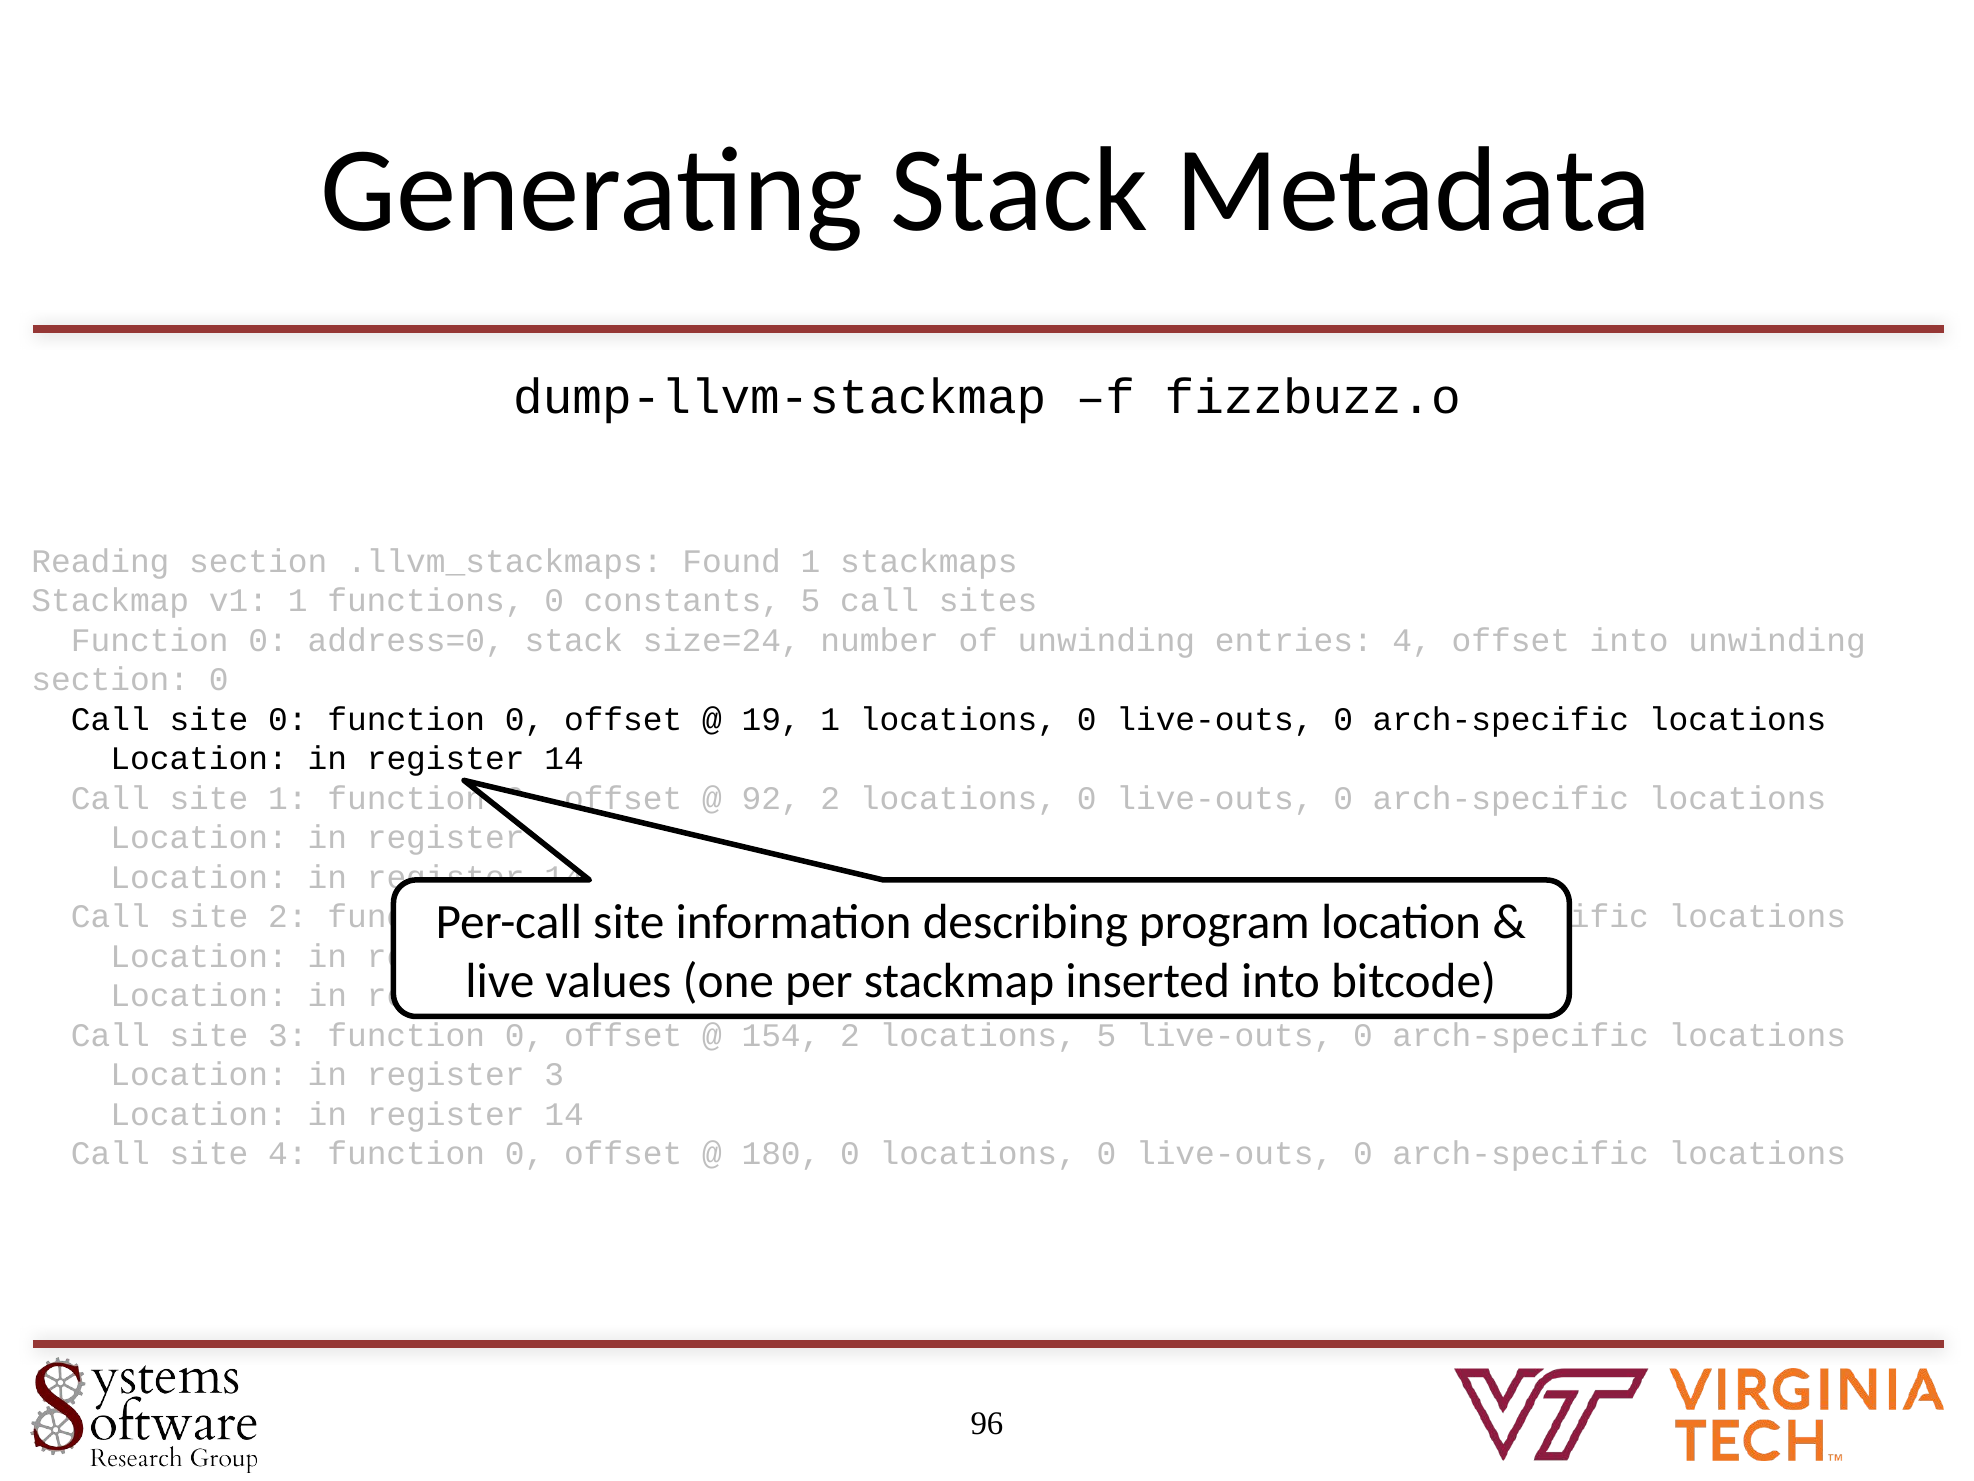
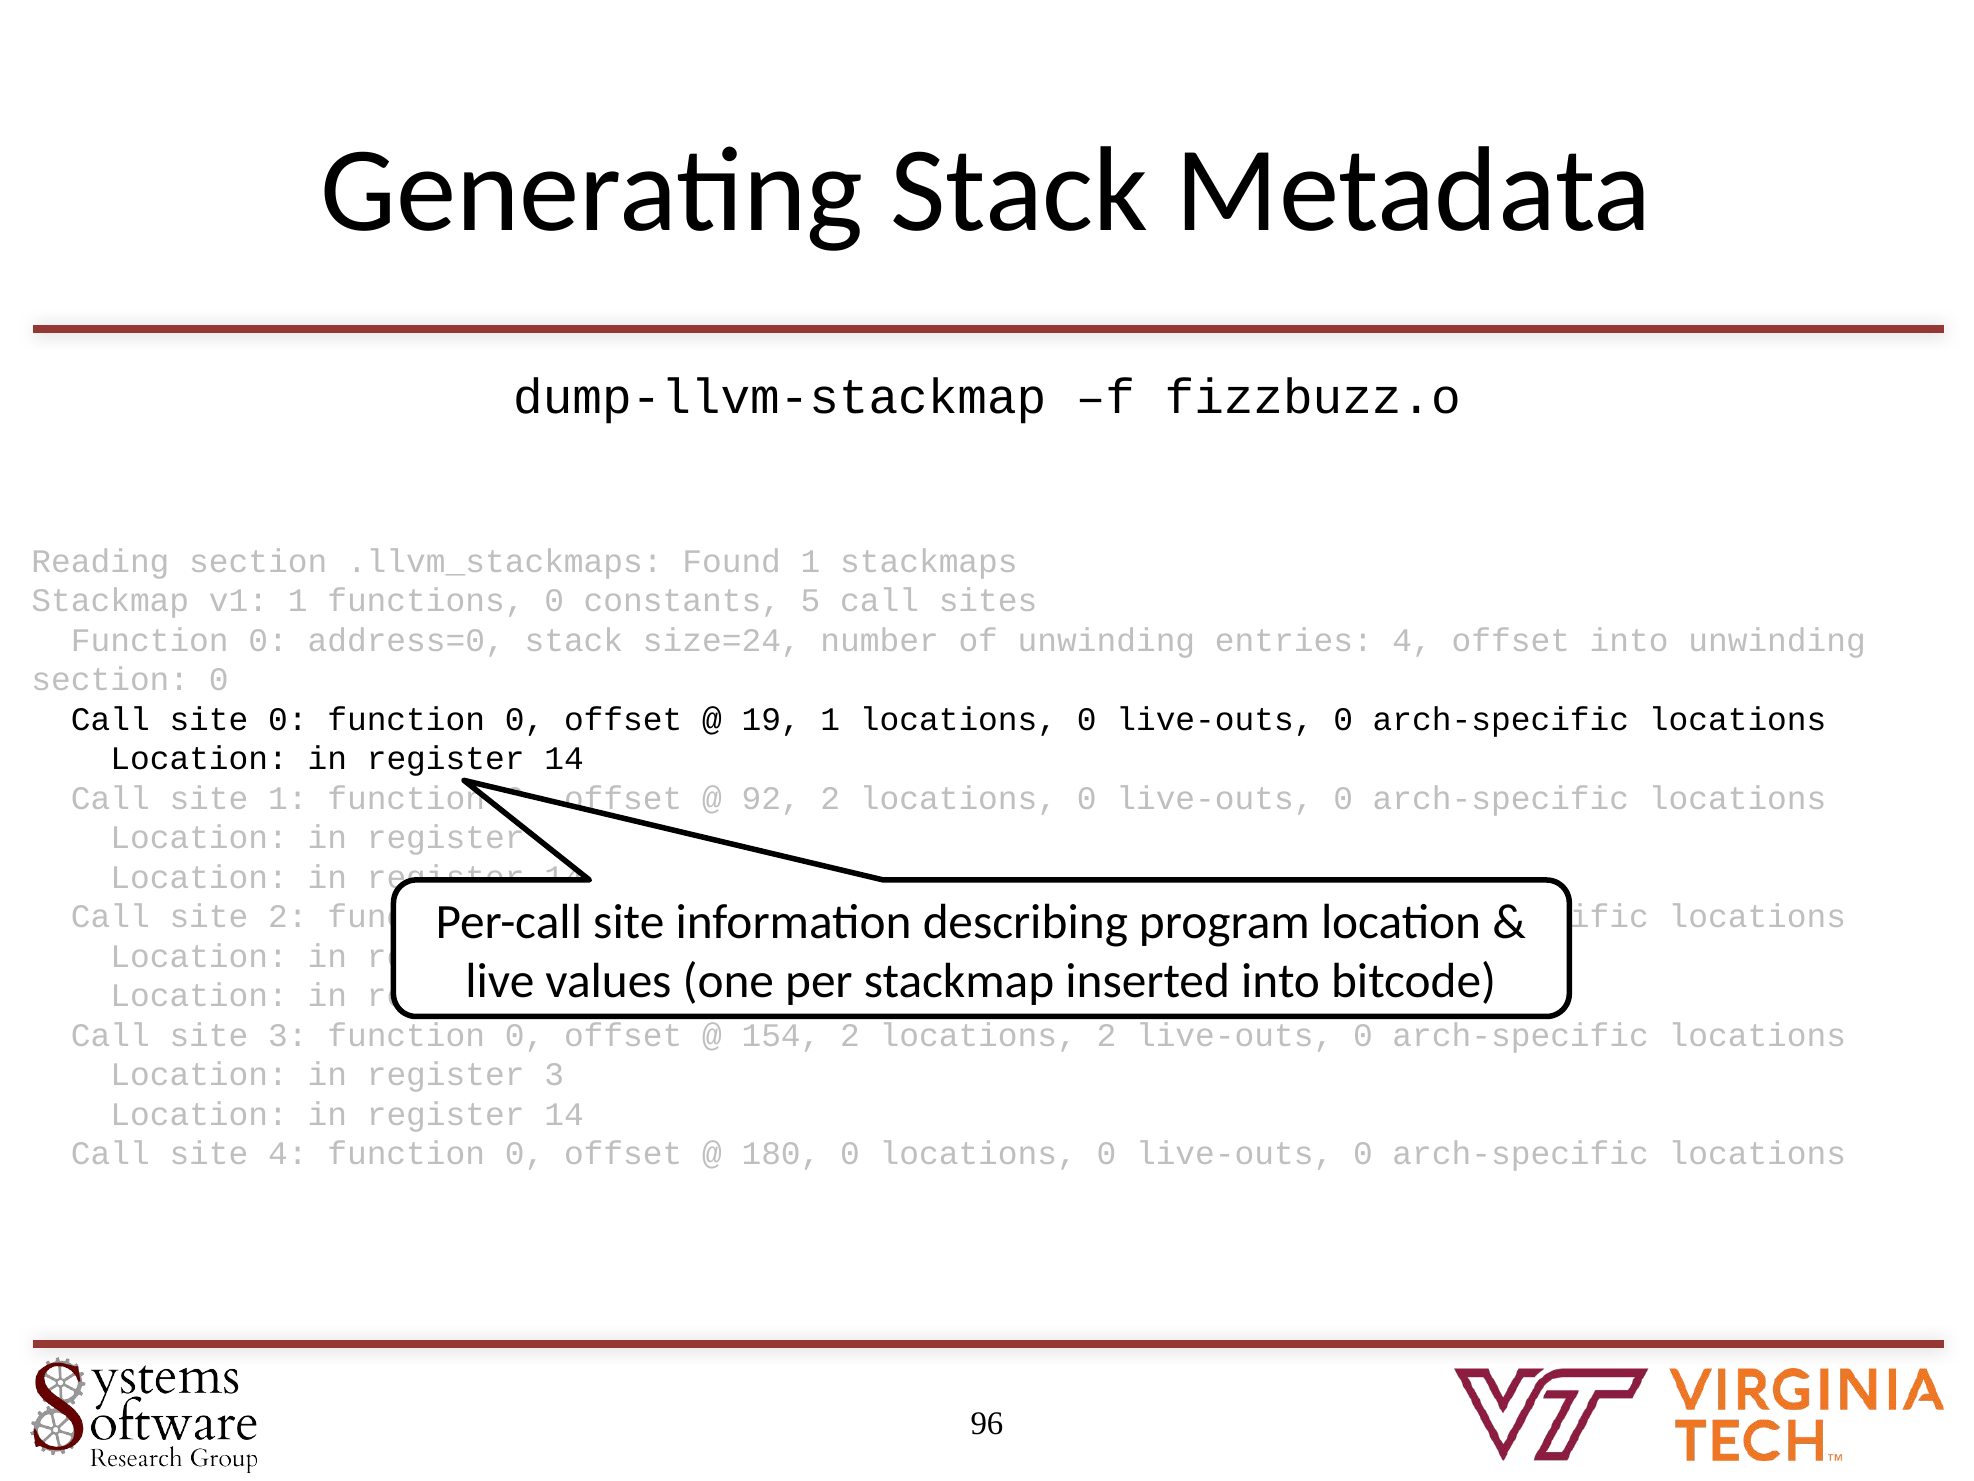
locations 5: 5 -> 2 (1106, 1035)
